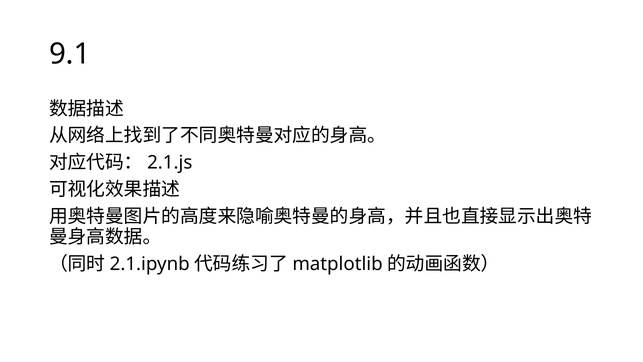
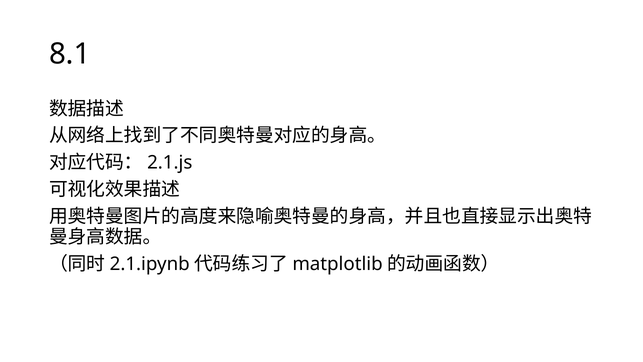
9.1: 9.1 -> 8.1 (70, 54)
